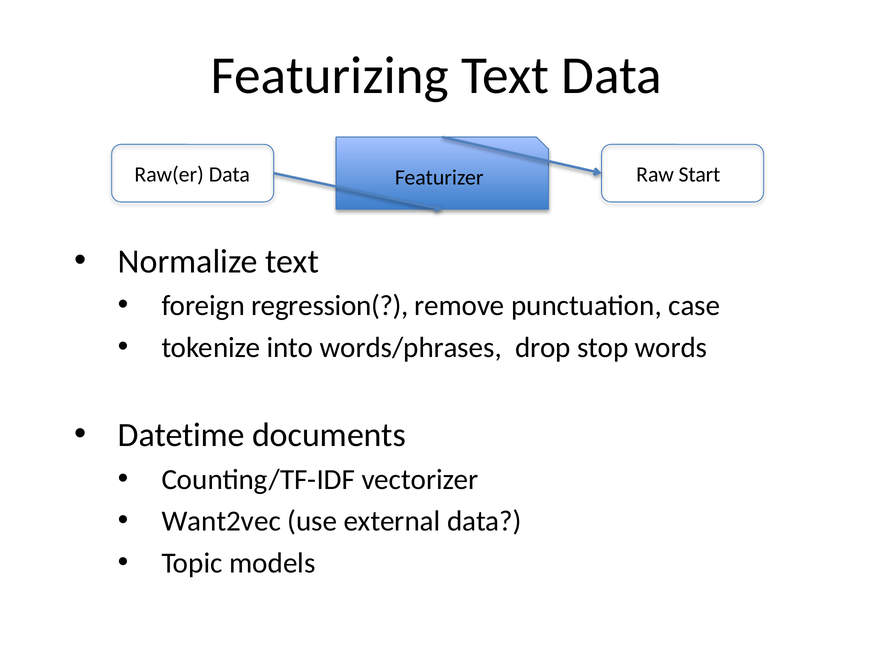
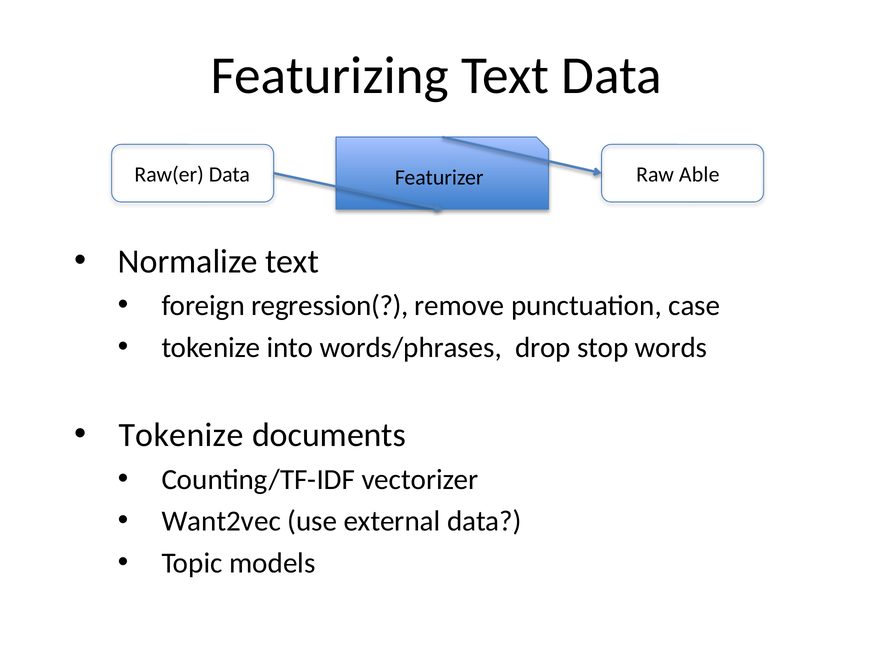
Start: Start -> Able (699, 174)
Datetime: Datetime -> Tokenize (181, 435)
